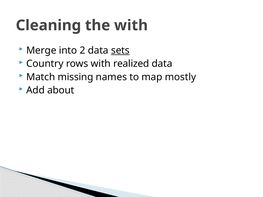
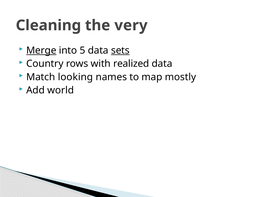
the with: with -> very (131, 25)
Merge underline: none -> present (41, 51)
2: 2 -> 5 (82, 51)
missing: missing -> looking (75, 77)
about: about -> world (61, 90)
